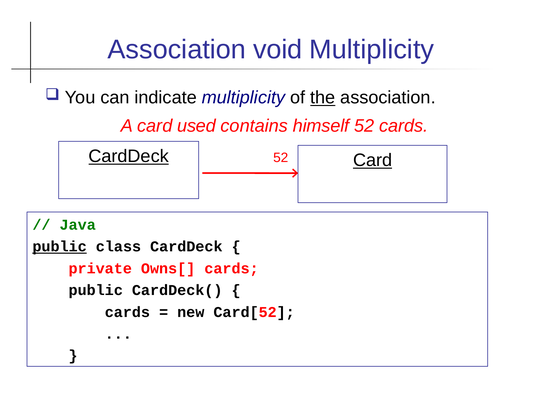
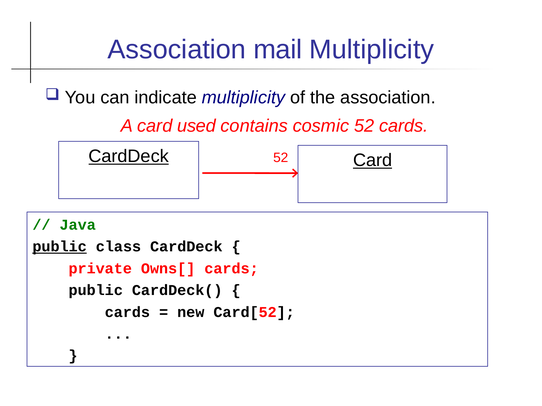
void: void -> mail (278, 50)
the underline: present -> none (323, 98)
himself: himself -> cosmic (321, 126)
